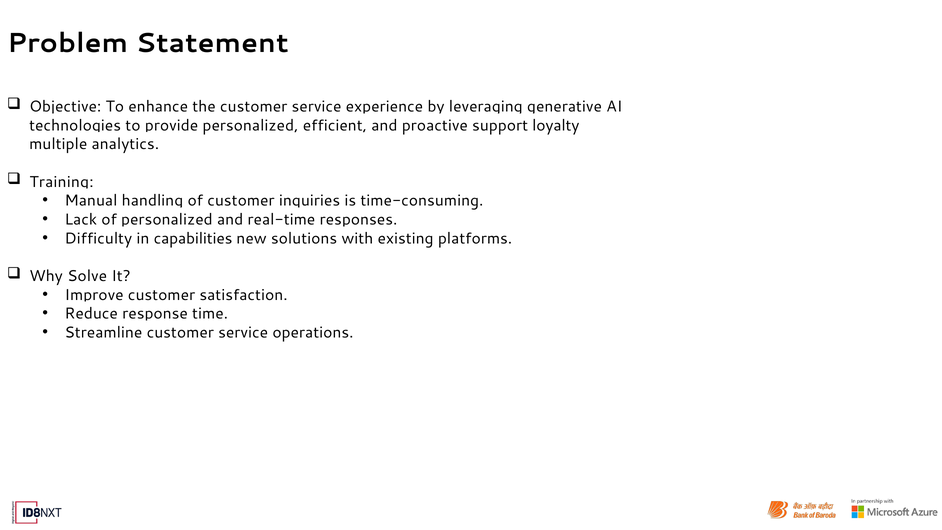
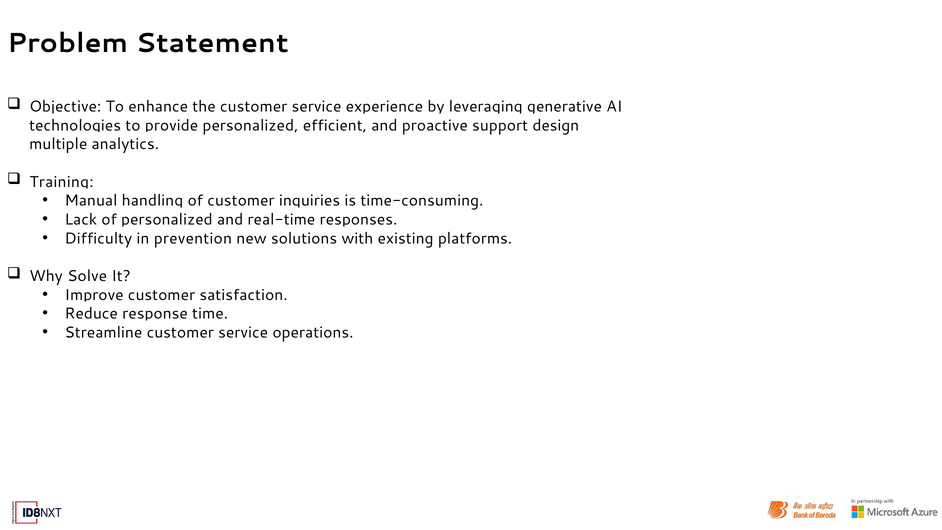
loyalty: loyalty -> design (556, 125)
capabilities: capabilities -> prevention (193, 238)
